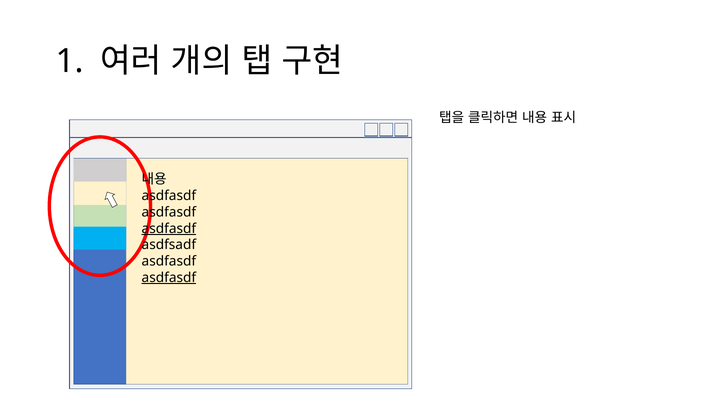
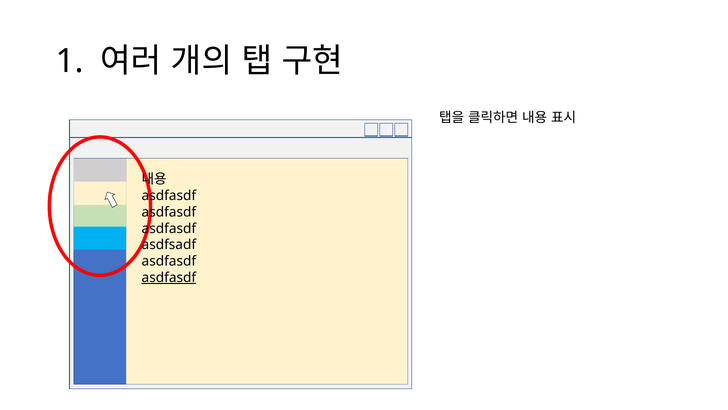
asdfasdf underline: present -> none (169, 228)
